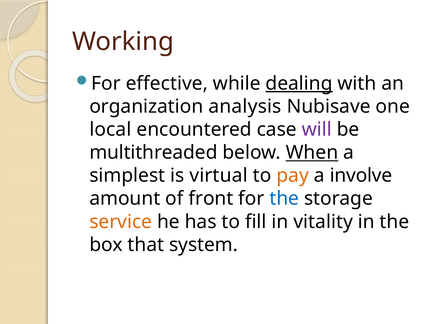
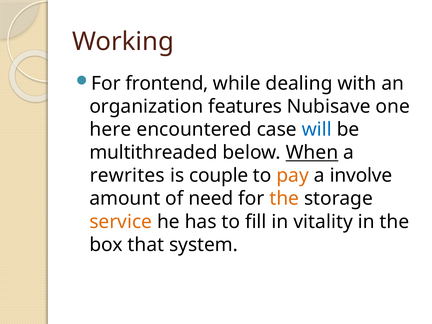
effective: effective -> frontend (167, 83)
dealing underline: present -> none (299, 83)
analysis: analysis -> features (245, 106)
local: local -> here (110, 129)
will colour: purple -> blue (317, 129)
simplest: simplest -> rewrites (127, 176)
virtual: virtual -> couple (219, 176)
front: front -> need (211, 199)
the colour: blue -> orange (284, 199)
